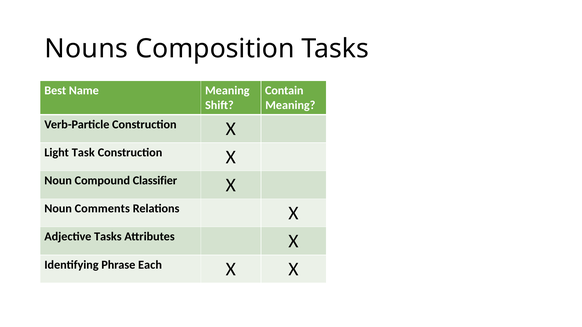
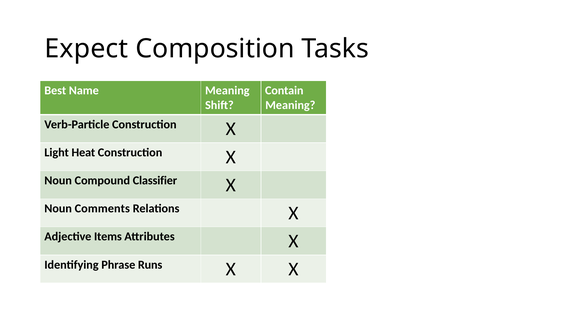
Nouns: Nouns -> Expect (86, 49)
Task: Task -> Heat (83, 153)
Adjective Tasks: Tasks -> Items (108, 237)
Each: Each -> Runs (150, 265)
